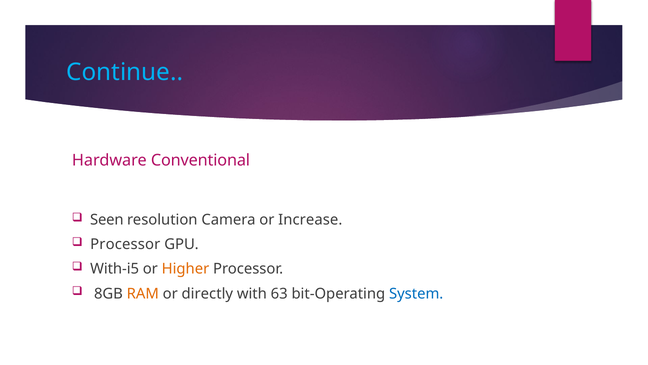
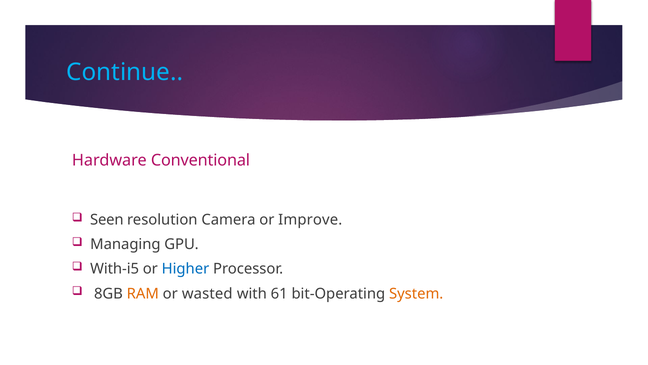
Increase: Increase -> Improve (310, 220)
Processor: Processor -> Managing (125, 244)
Higher colour: orange -> blue (185, 269)
directly: directly -> wasted (207, 293)
63: 63 -> 61 (279, 293)
System colour: blue -> orange (416, 293)
